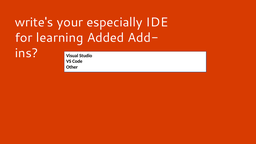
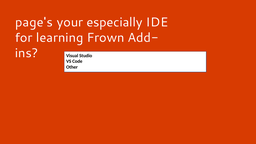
write's: write's -> page's (34, 22)
Added: Added -> Frown (105, 38)
